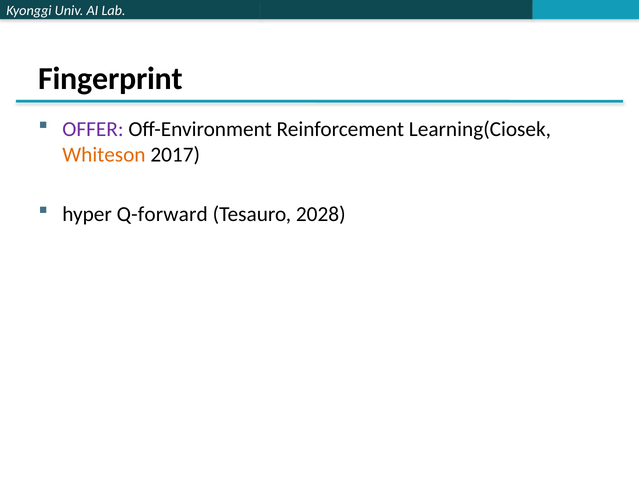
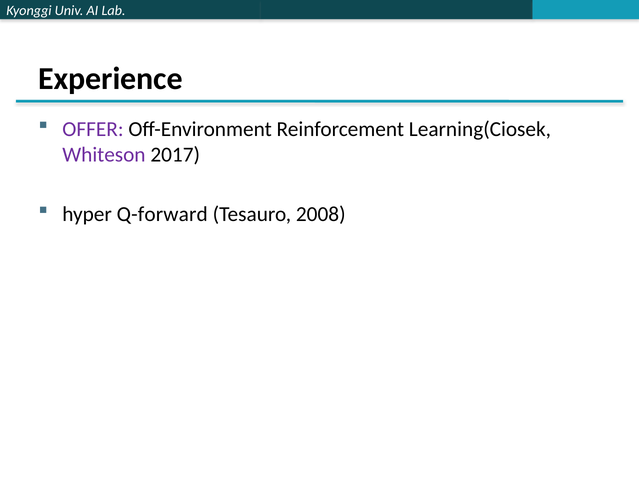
Fingerprint: Fingerprint -> Experience (111, 79)
Whiteson colour: orange -> purple (104, 155)
2028: 2028 -> 2008 (321, 214)
